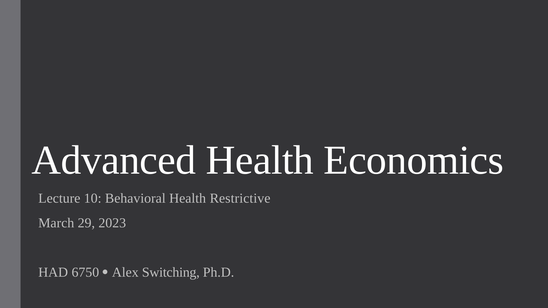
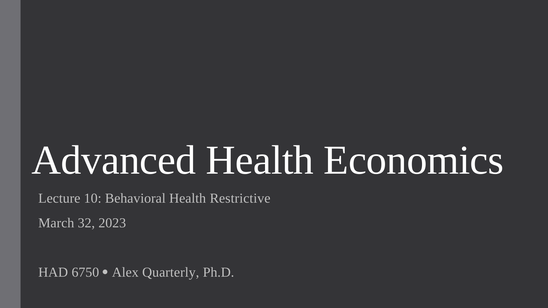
29: 29 -> 32 (86, 223)
Switching: Switching -> Quarterly (171, 273)
